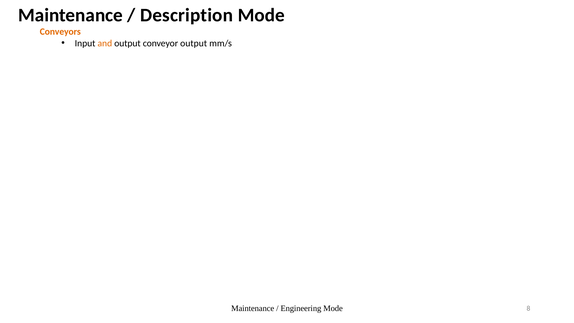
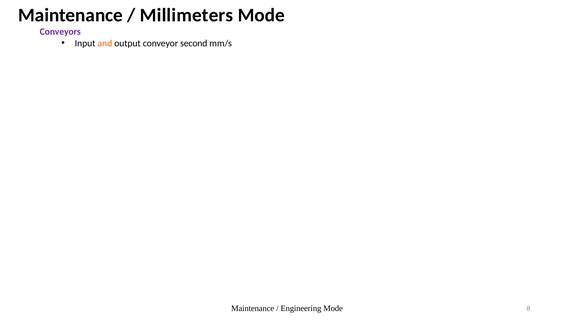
Description: Description -> Millimeters (187, 15)
Conveyors colour: orange -> purple (60, 32)
conveyor output: output -> second (194, 43)
